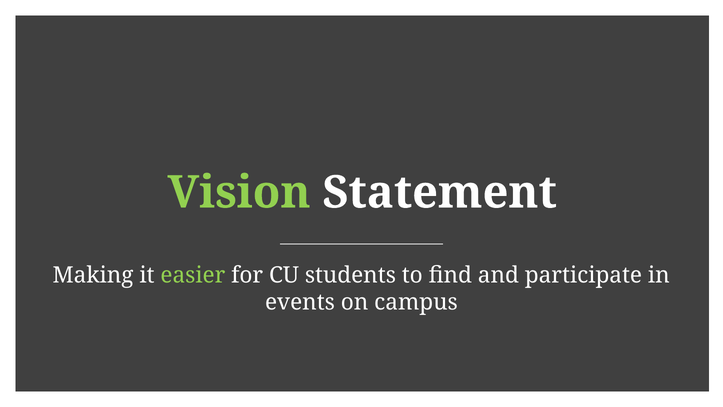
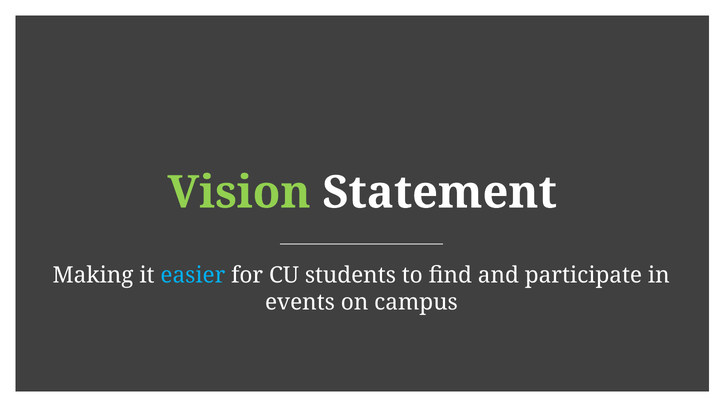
easier colour: light green -> light blue (193, 275)
